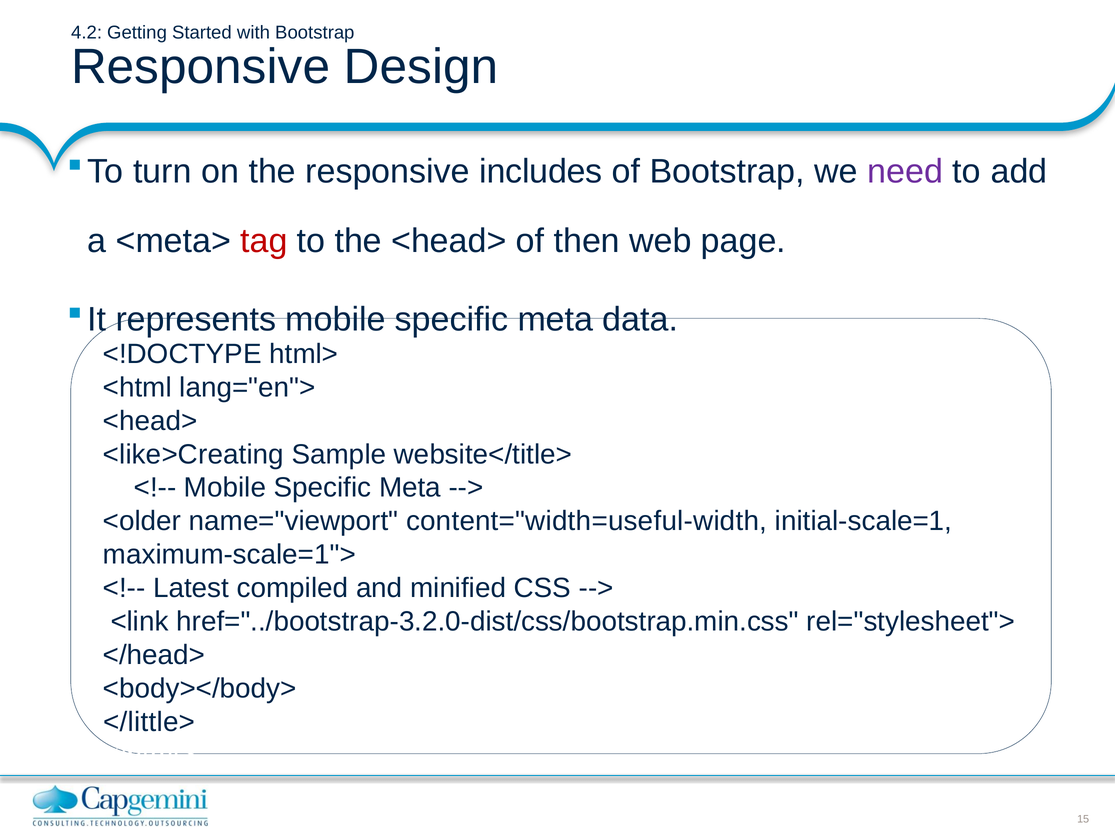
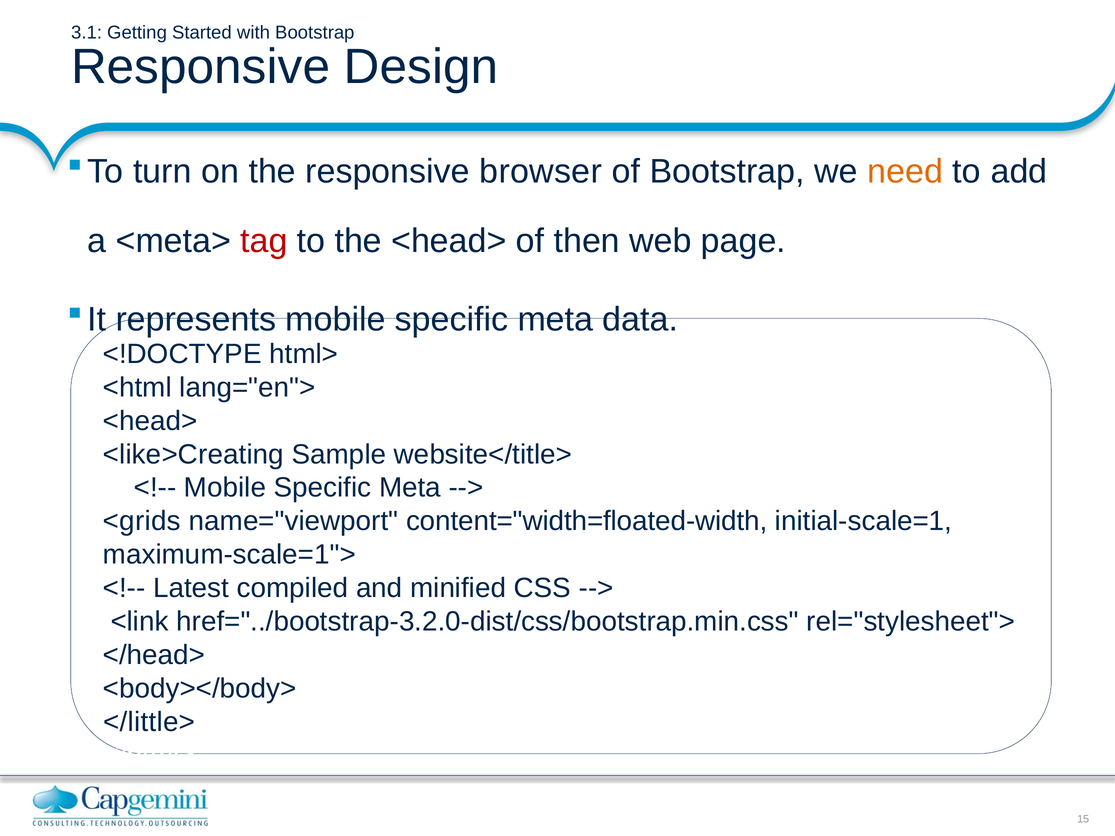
4.2: 4.2 -> 3.1 (87, 33)
includes: includes -> browser (541, 172)
need colour: purple -> orange (905, 172)
<older: <older -> <grids (142, 521)
content="width=useful-width: content="width=useful-width -> content="width=floated-width (587, 521)
